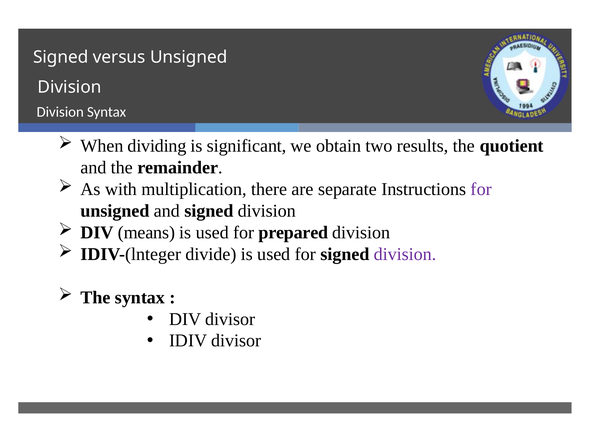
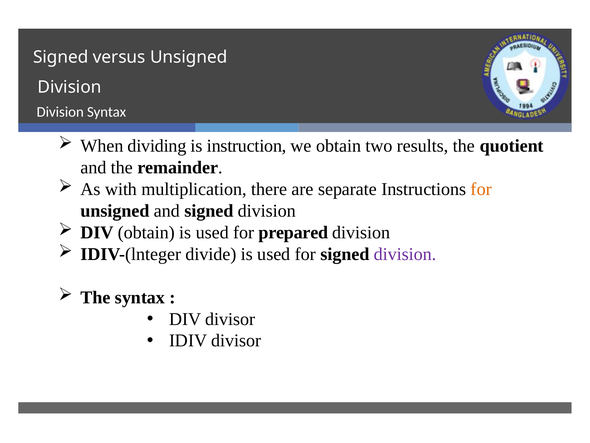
significant: significant -> instruction (247, 146)
for colour: purple -> orange (481, 189)
DIV means: means -> obtain (146, 232)
